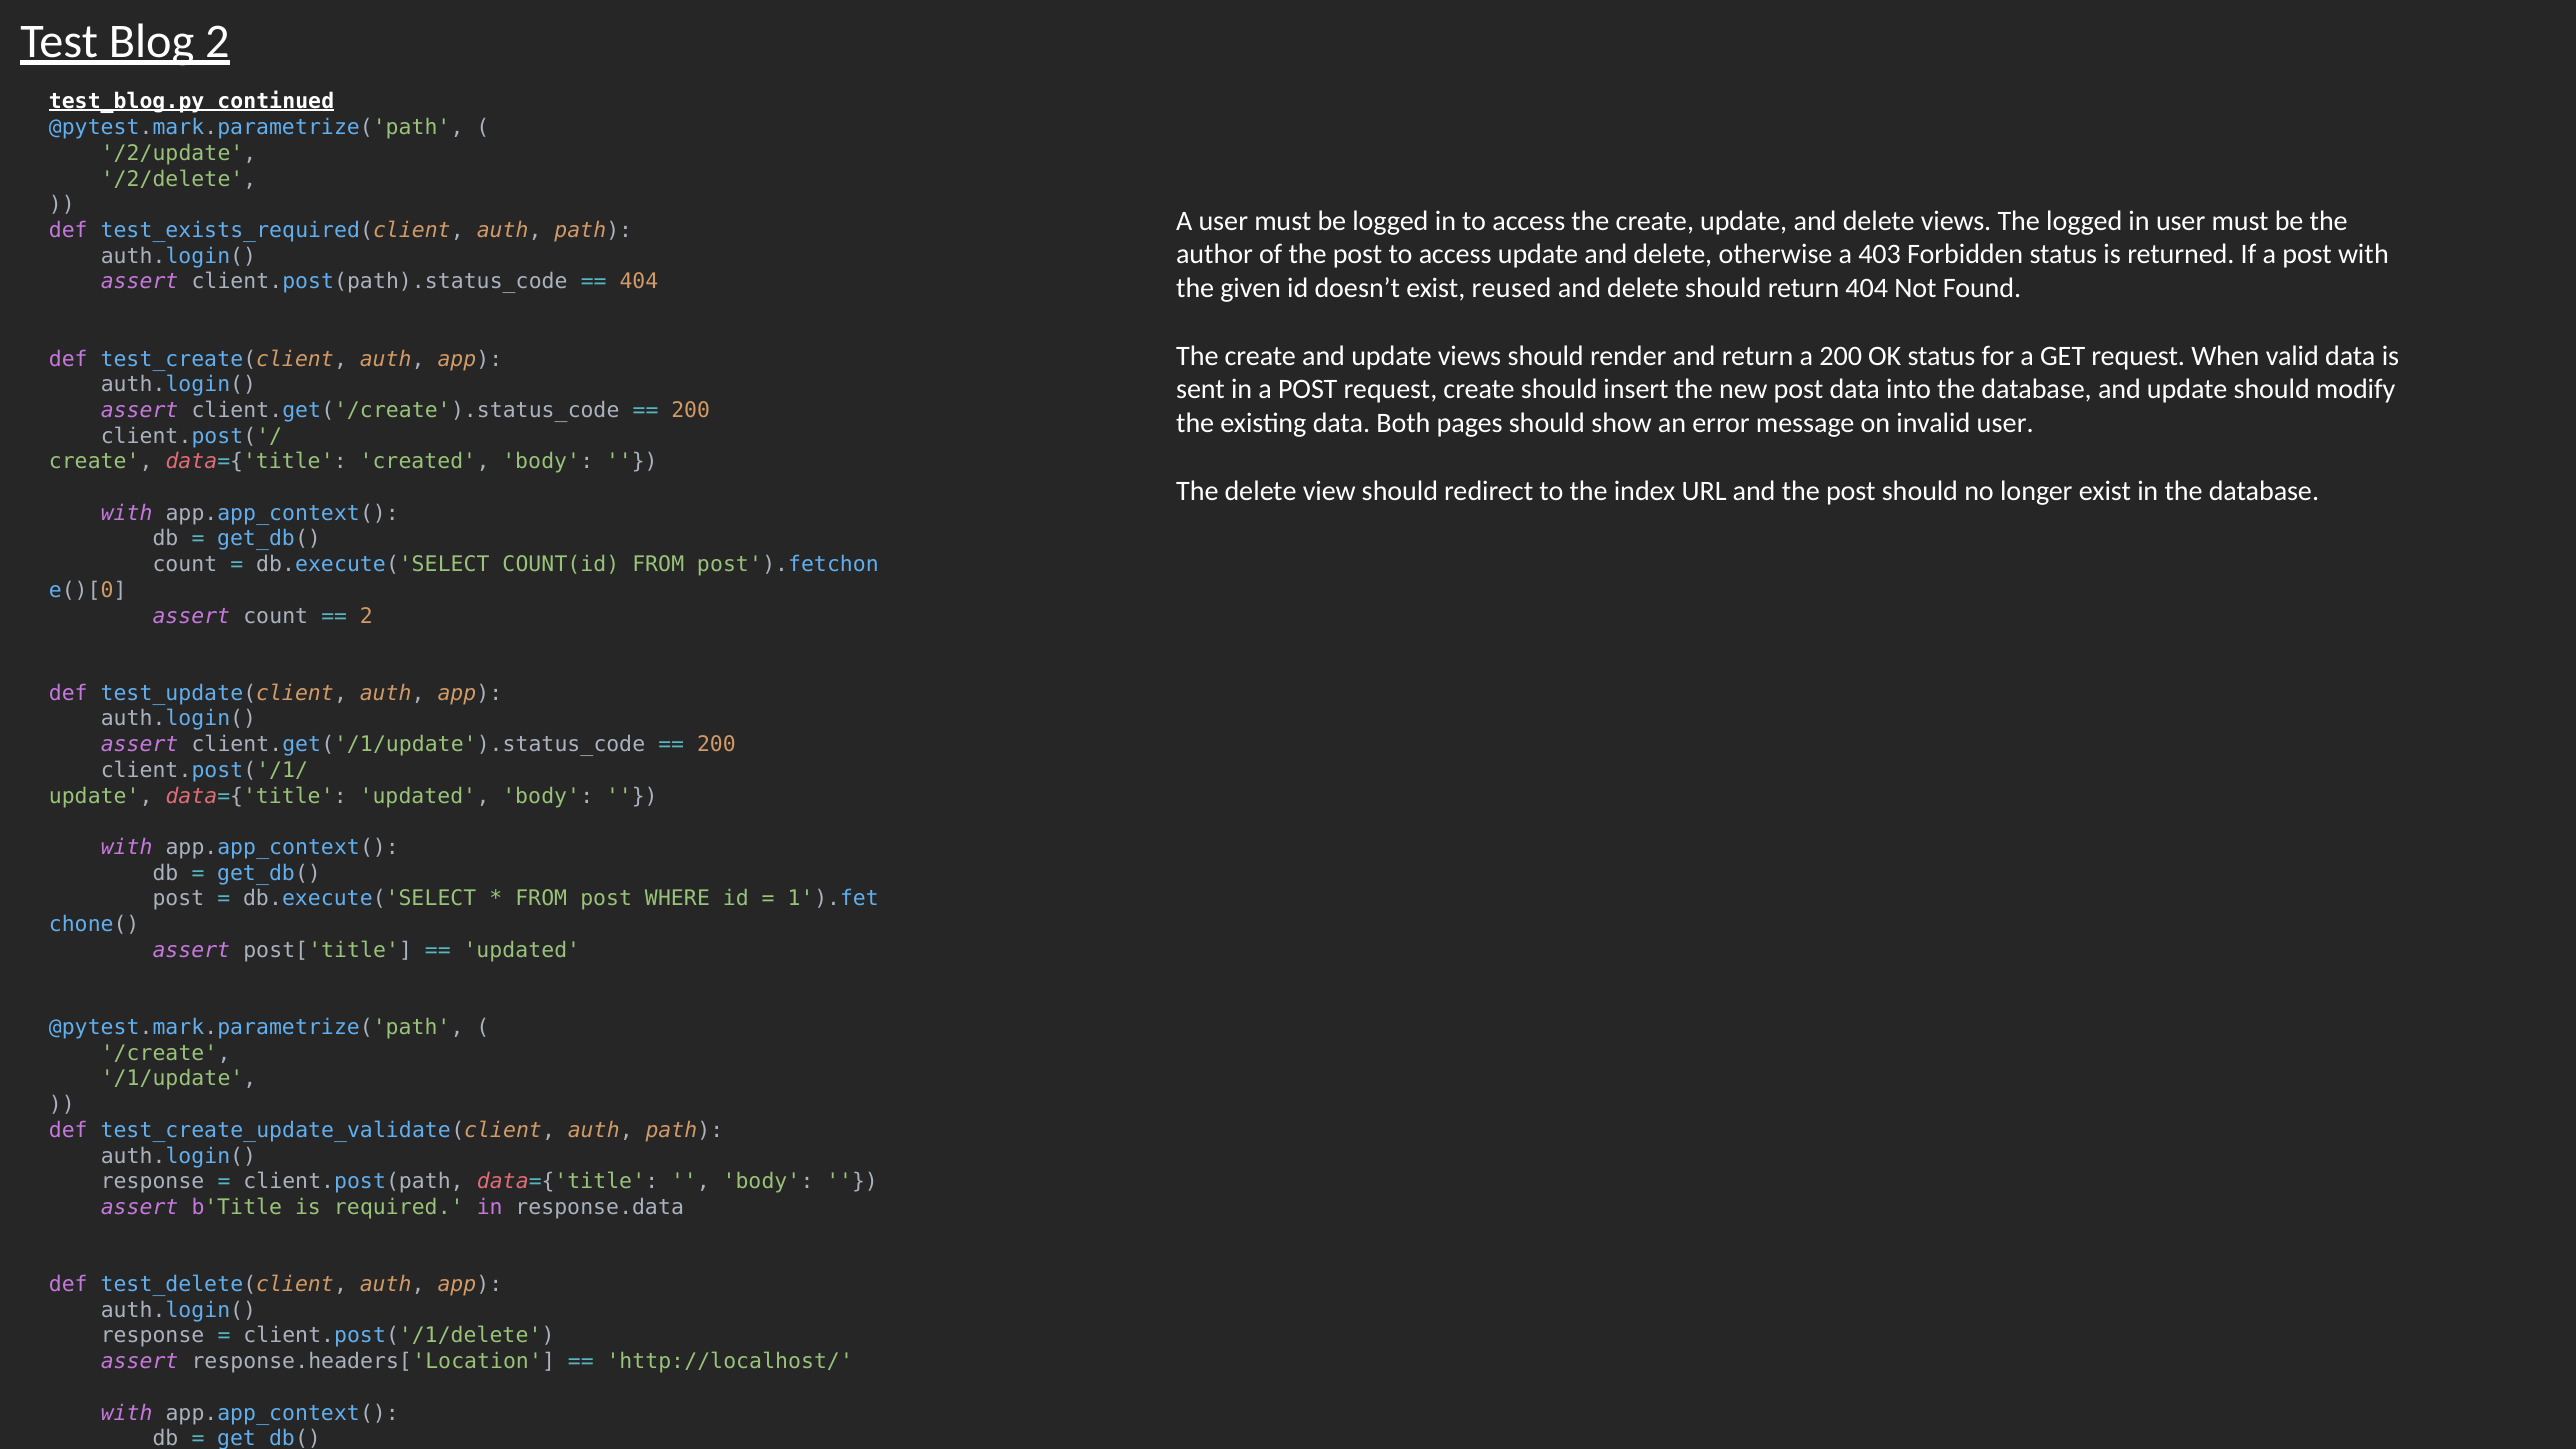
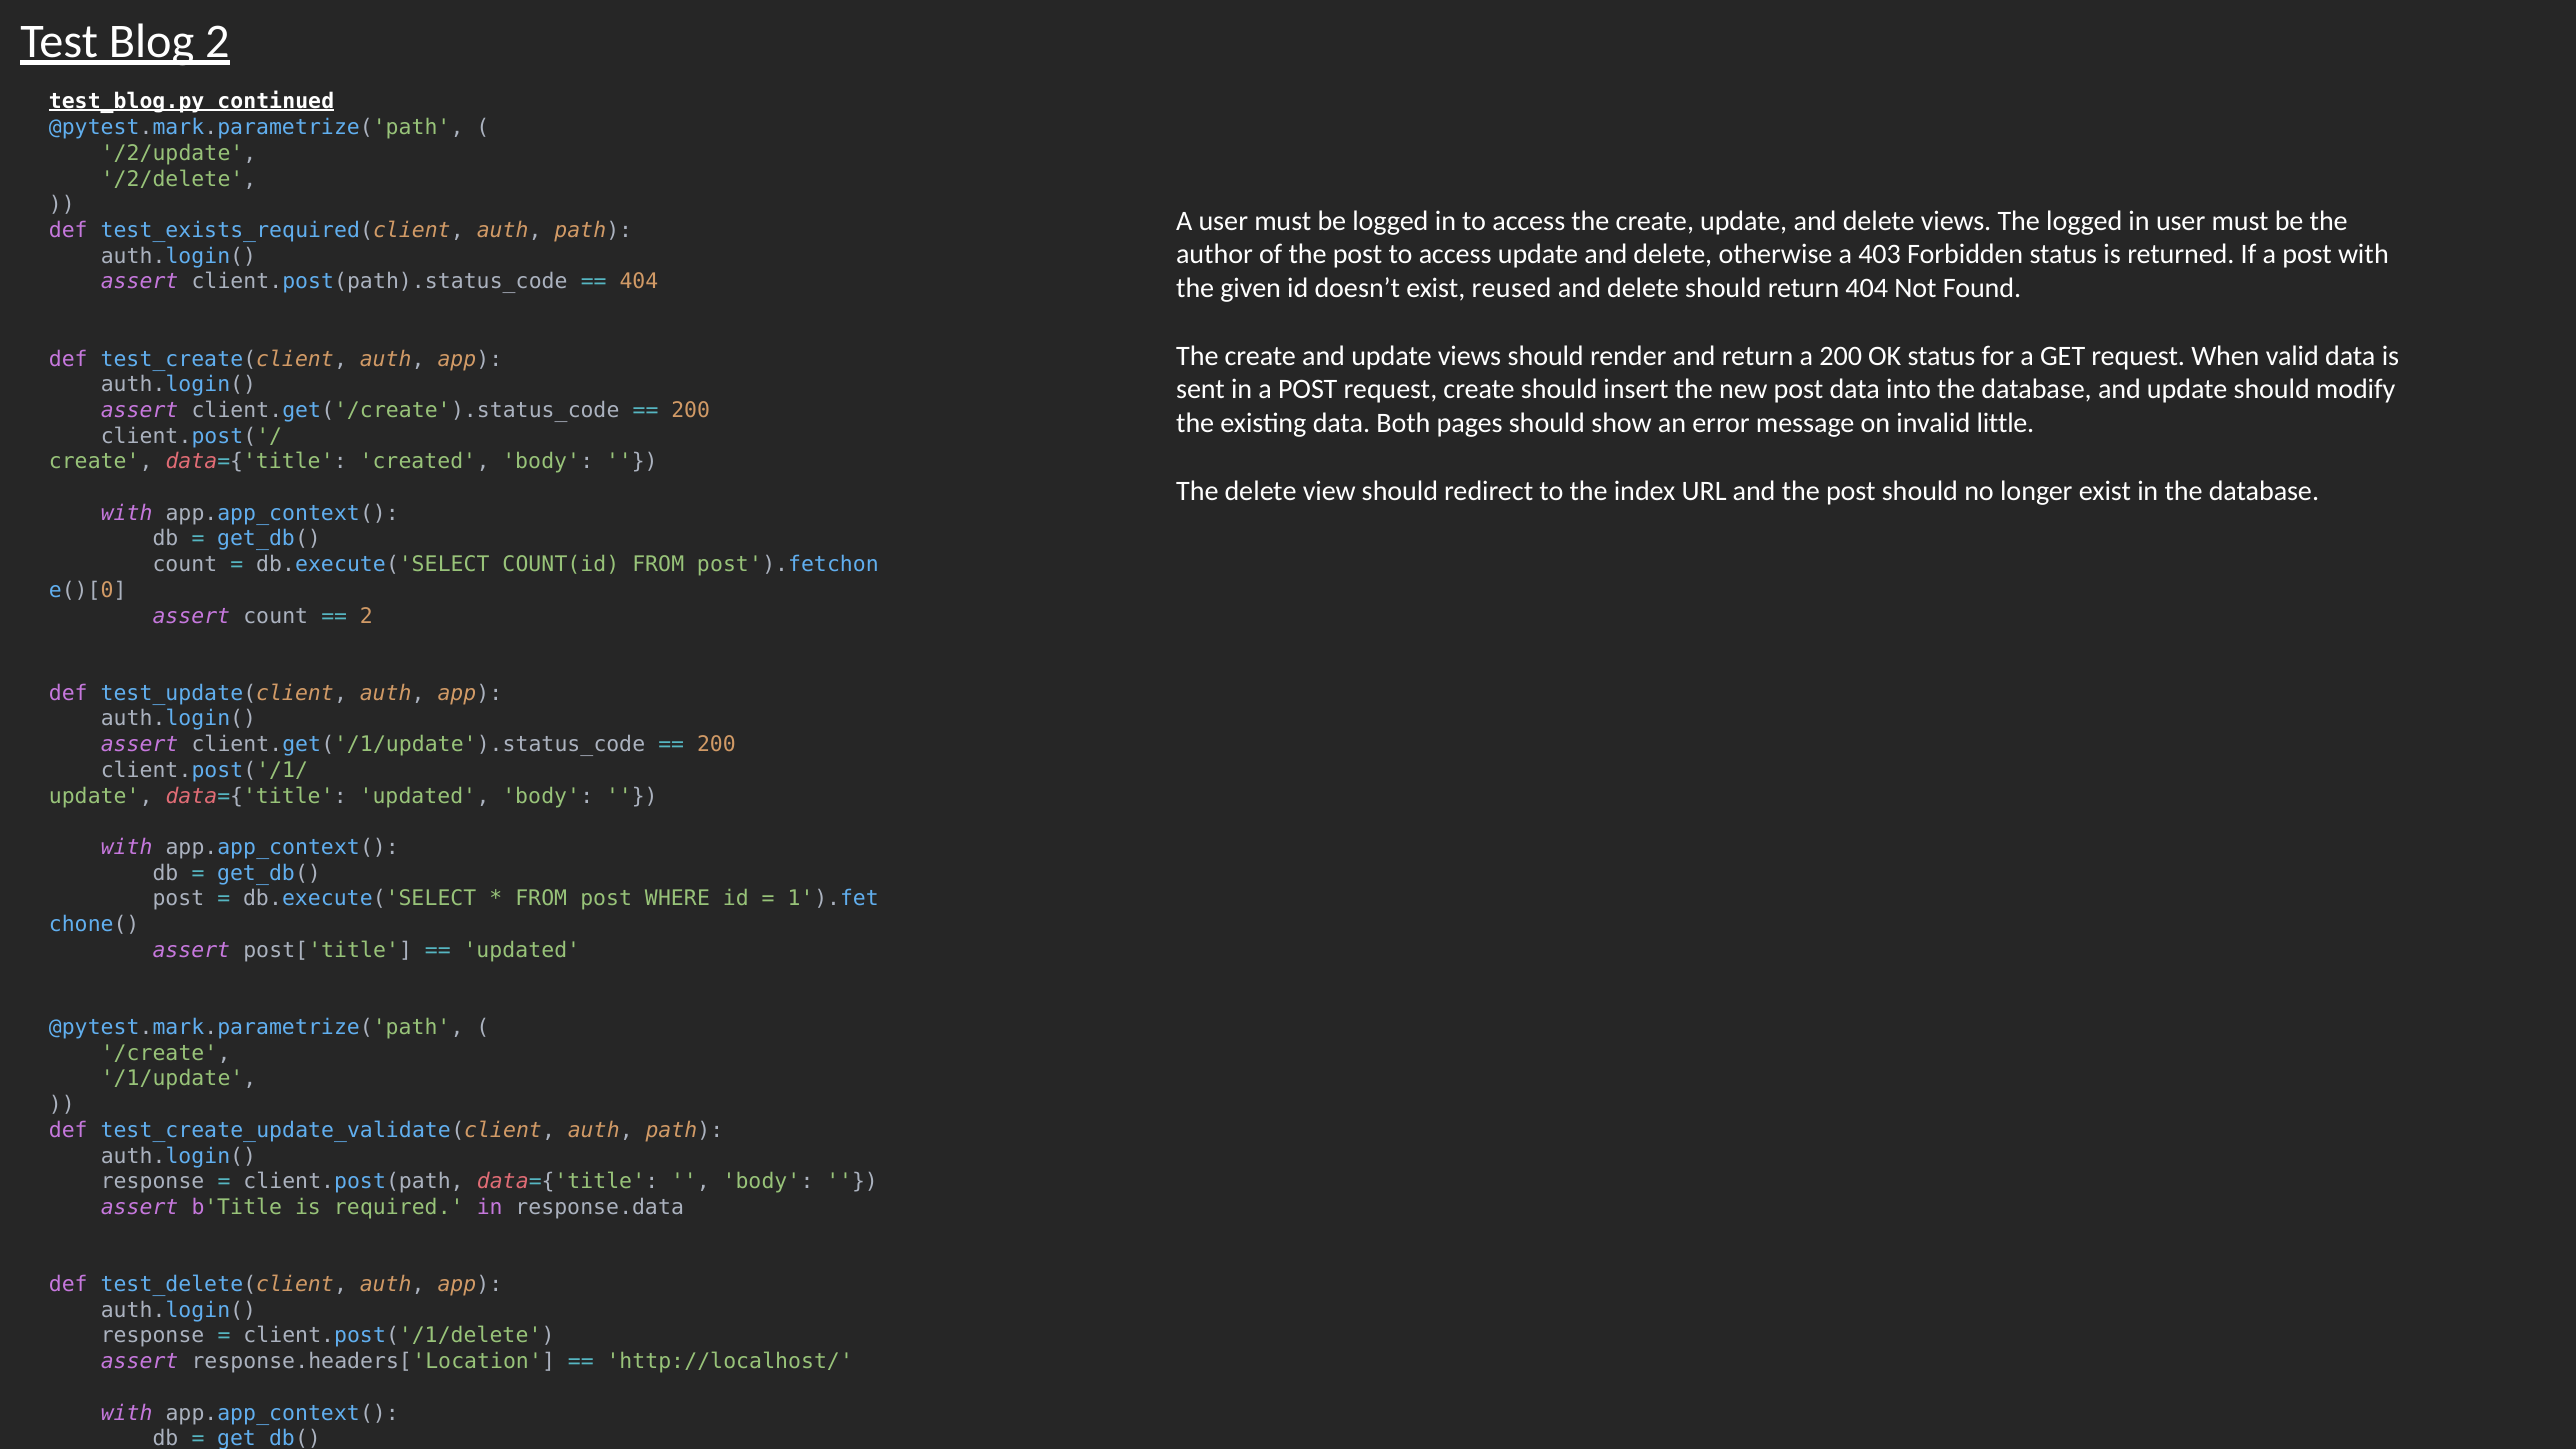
invalid user: user -> little (2005, 423)
